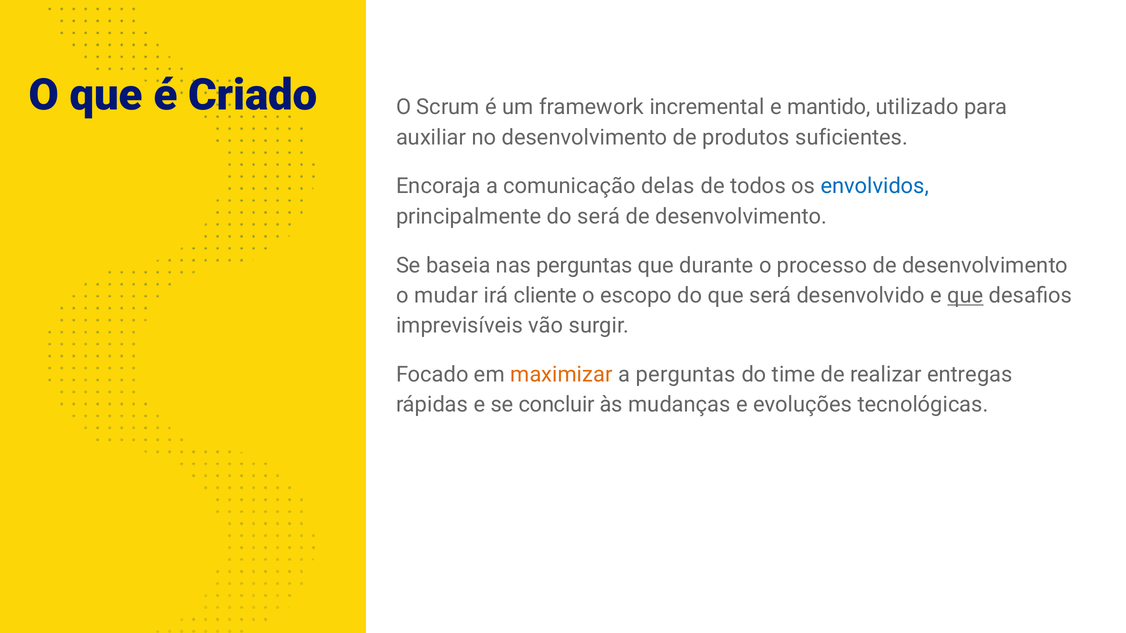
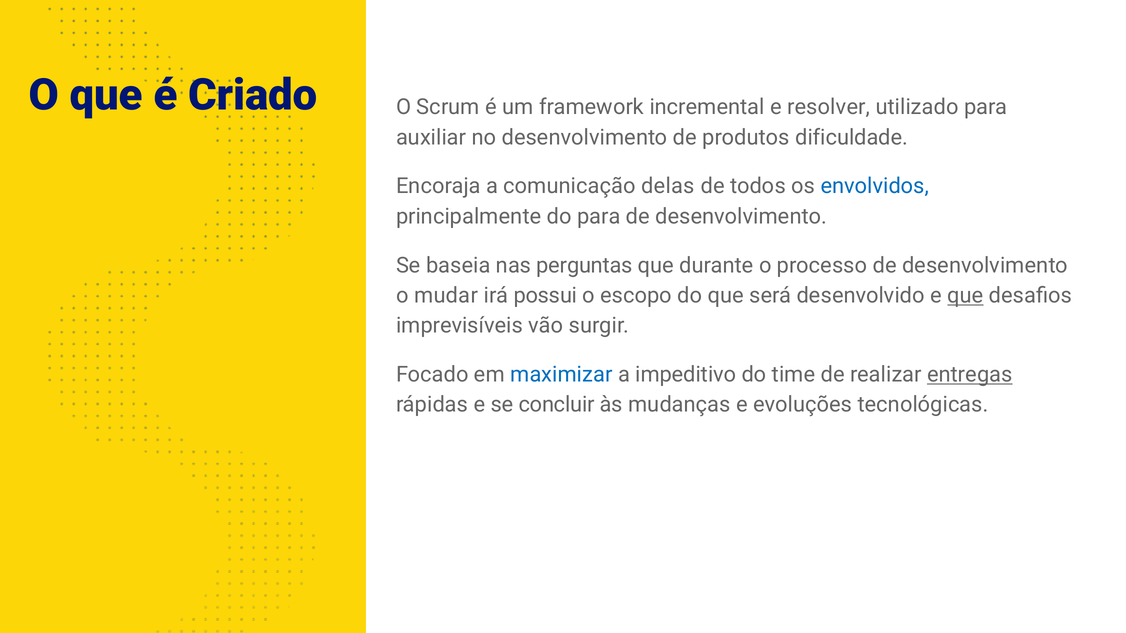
mantido: mantido -> resolver (829, 107)
suficientes: suficientes -> dificuldade (852, 137)
do será: será -> para (599, 217)
cliente: cliente -> possui (545, 296)
maximizar colour: orange -> blue (561, 375)
a perguntas: perguntas -> impeditivo (686, 375)
entregas underline: none -> present (970, 375)
